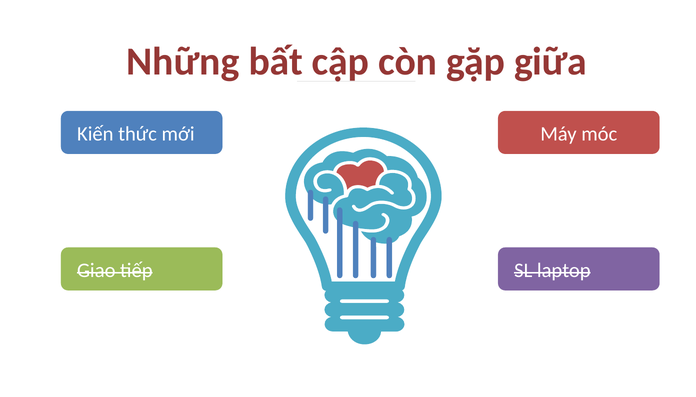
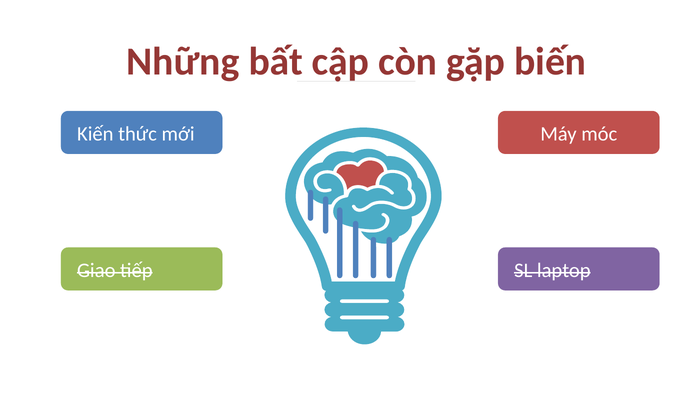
giữa: giữa -> biến (550, 62)
